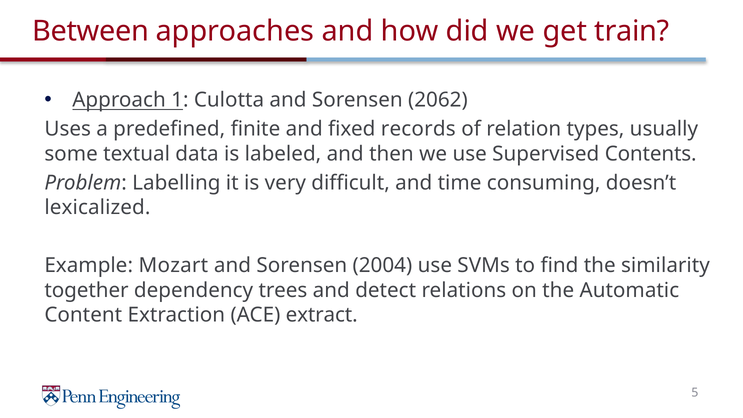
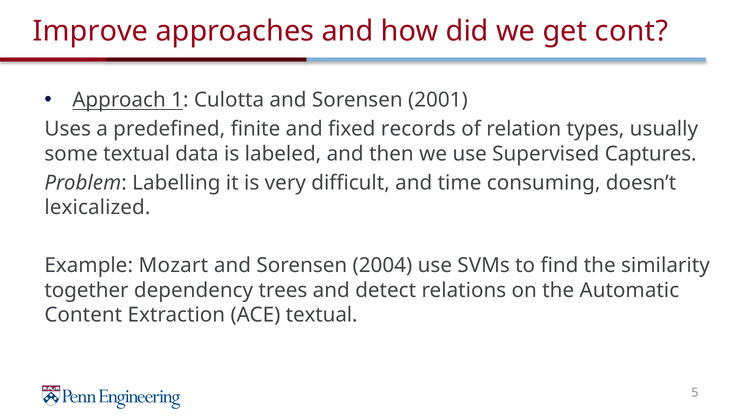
Between: Between -> Improve (90, 31)
train: train -> cont (632, 31)
2062: 2062 -> 2001 (438, 100)
Contents: Contents -> Captures (651, 154)
ACE extract: extract -> textual (322, 315)
